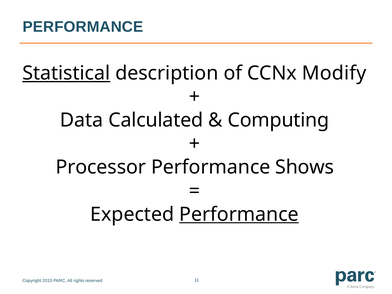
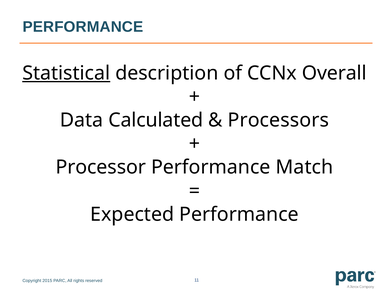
Modify: Modify -> Overall (334, 73)
Computing: Computing -> Processors (278, 120)
Shows: Shows -> Match (304, 167)
Performance underline: present -> none (239, 214)
